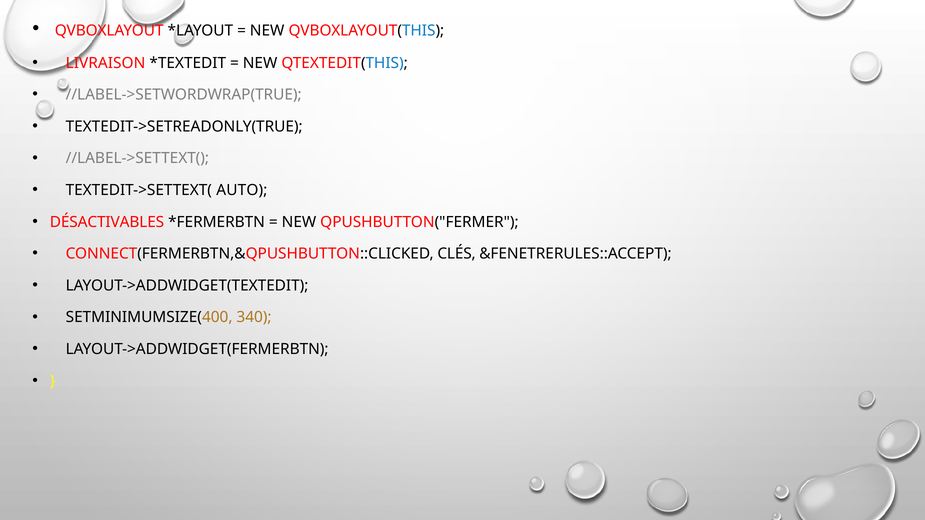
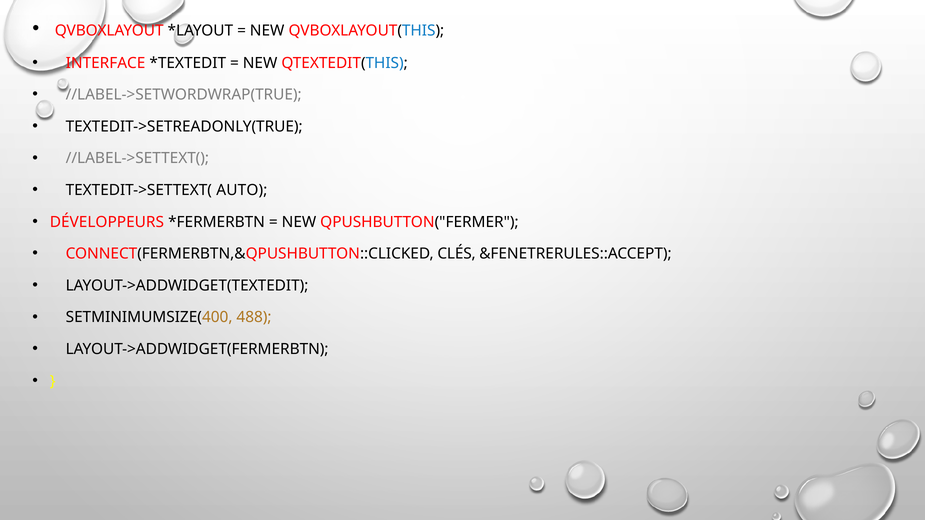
LIVRAISON: LIVRAISON -> INTERFACE (106, 63)
DÉSACTIVABLES: DÉSACTIVABLES -> DÉVELOPPEURS (107, 222)
340: 340 -> 488 (254, 318)
